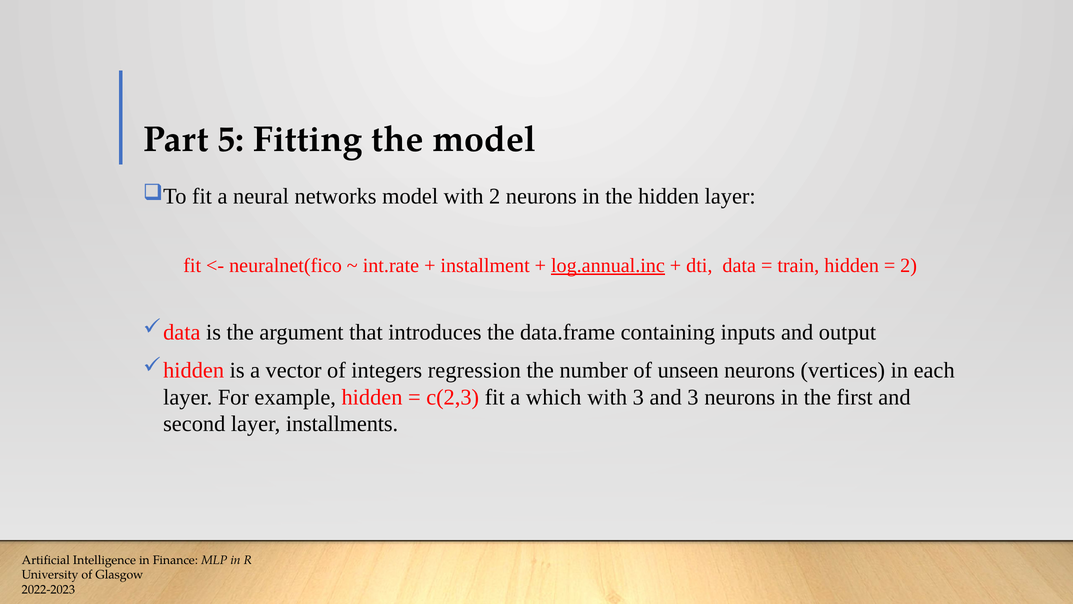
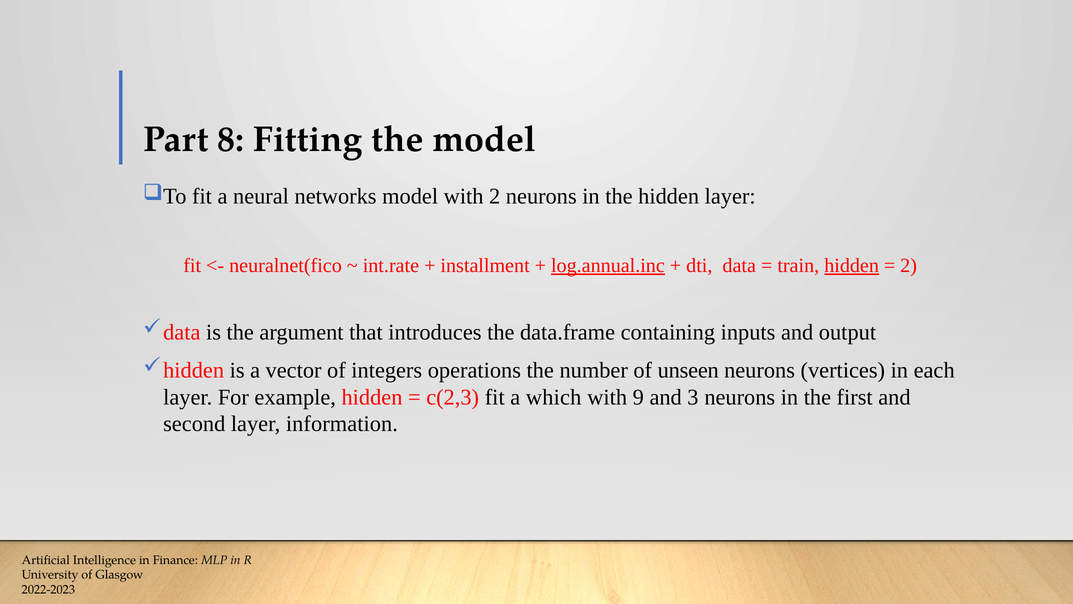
5: 5 -> 8 (231, 140)
hidden underline: none -> present (852, 265)
regression: regression -> operations (474, 370)
with 3: 3 -> 9 (638, 397)
installments: installments -> information (342, 424)
